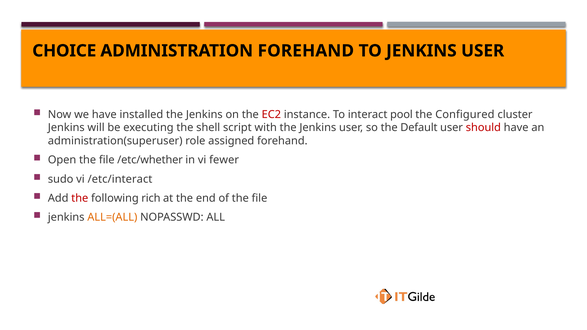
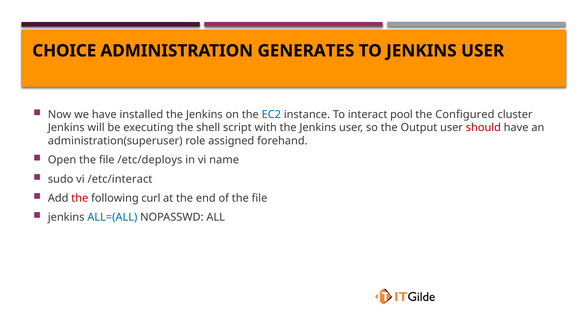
ADMINISTRATION FOREHAND: FOREHAND -> GENERATES (306, 51)
EC2 colour: red -> blue (271, 115)
Default: Default -> Output (419, 128)
/etc/whether: /etc/whether -> /etc/deploys (150, 160)
fewer: fewer -> name (224, 160)
rich: rich -> curl (151, 198)
ALL=(ALL colour: orange -> blue (112, 217)
